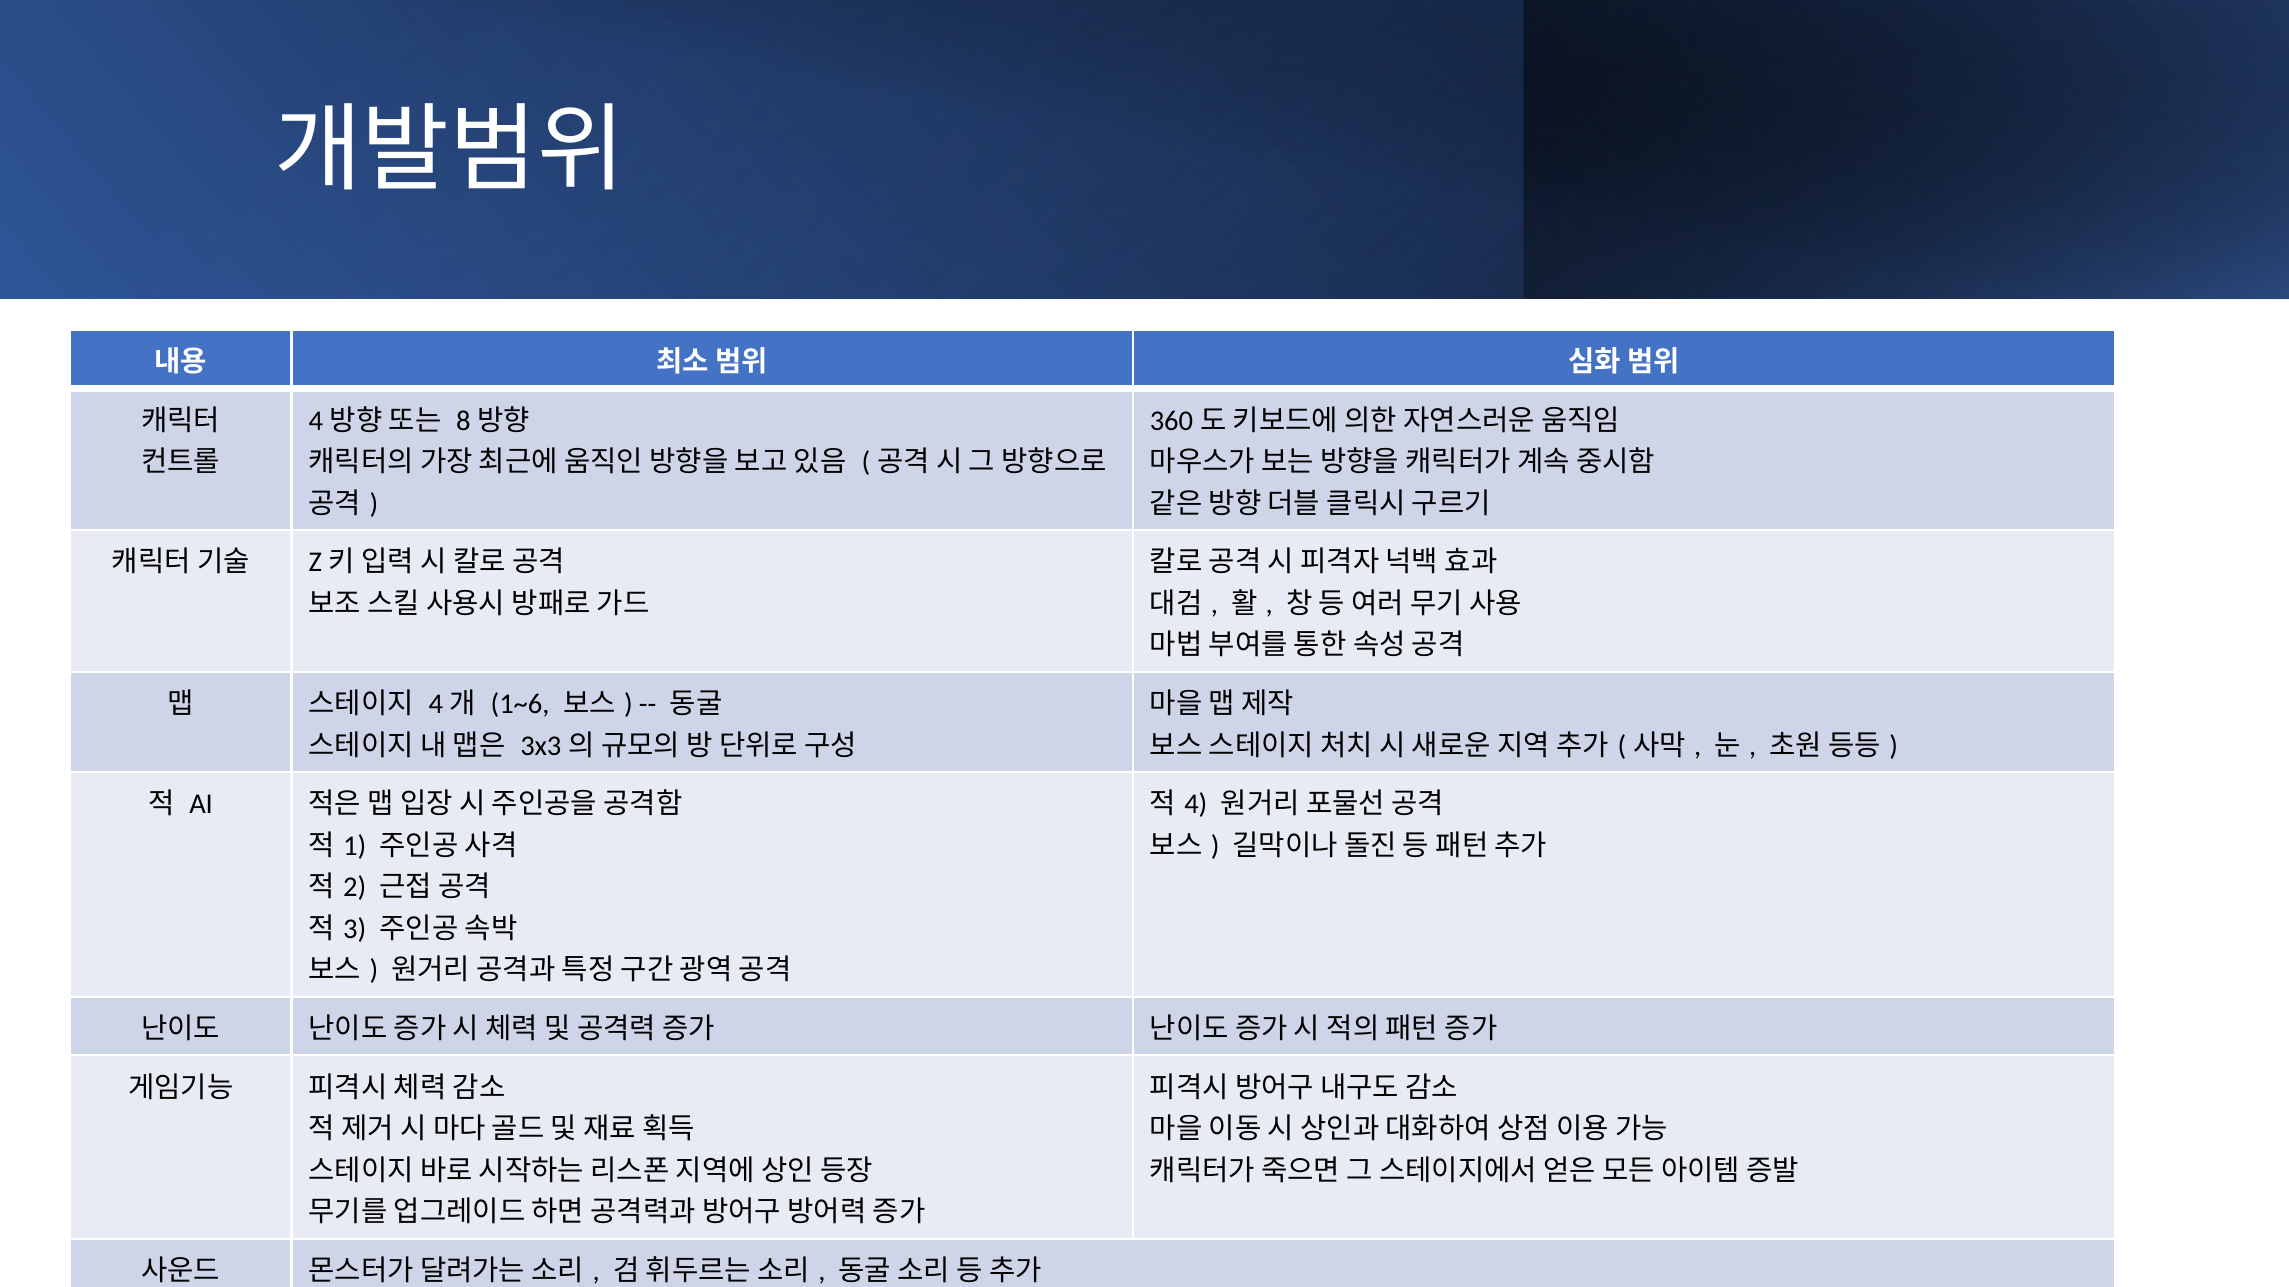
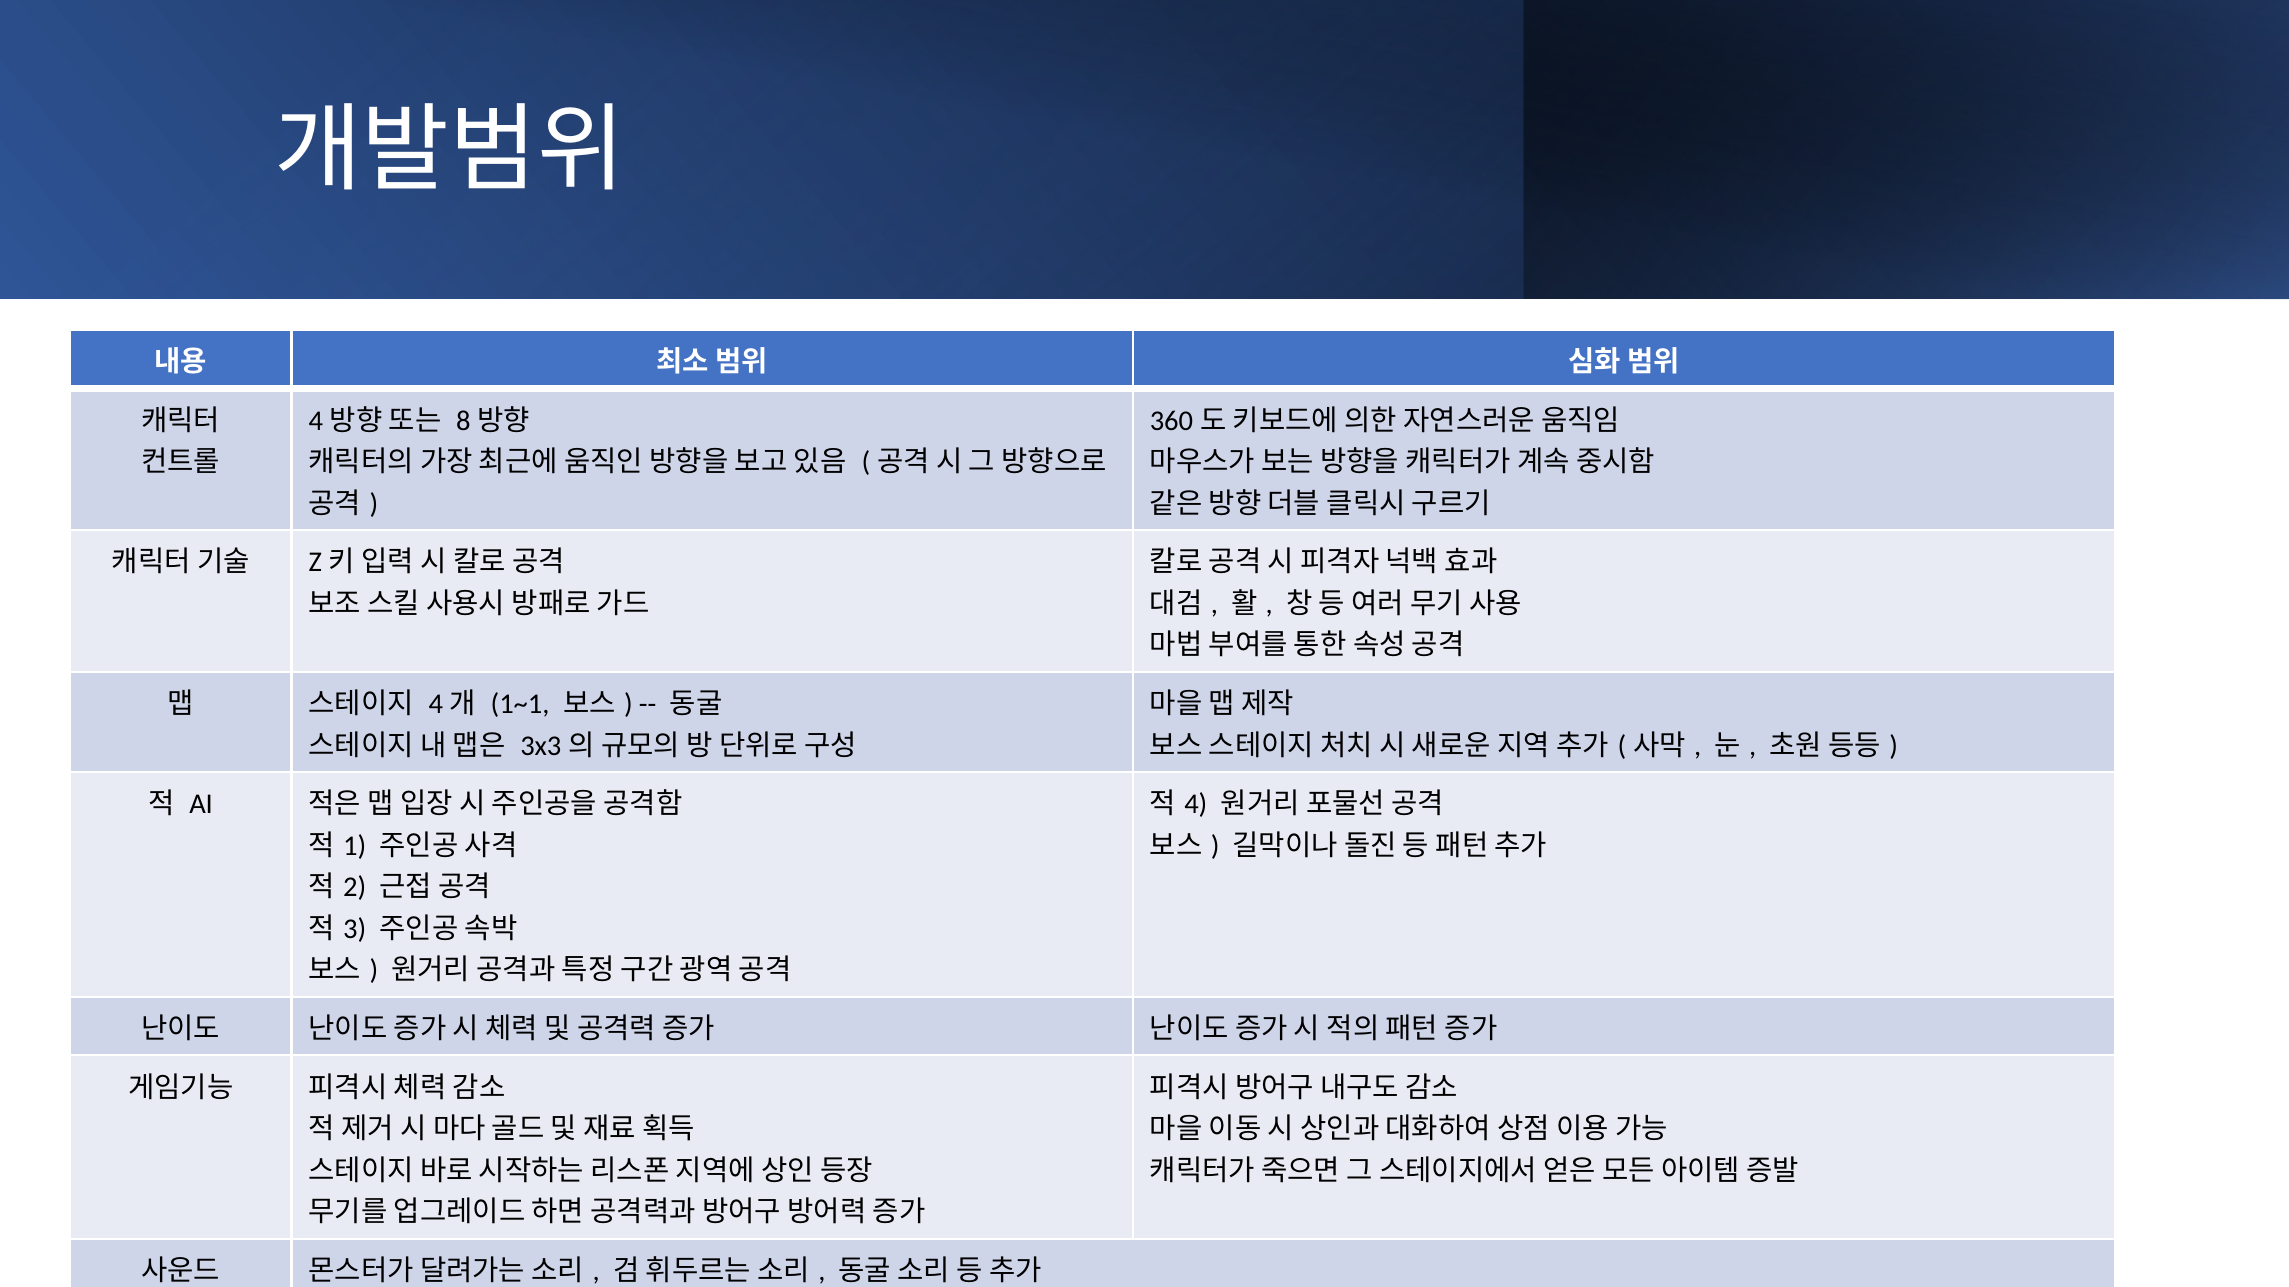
1~6: 1~6 -> 1~1 (520, 704)
